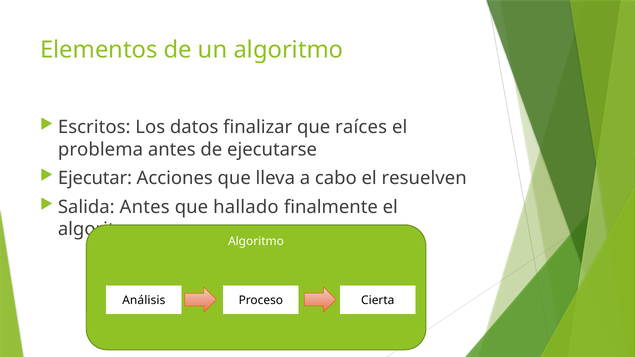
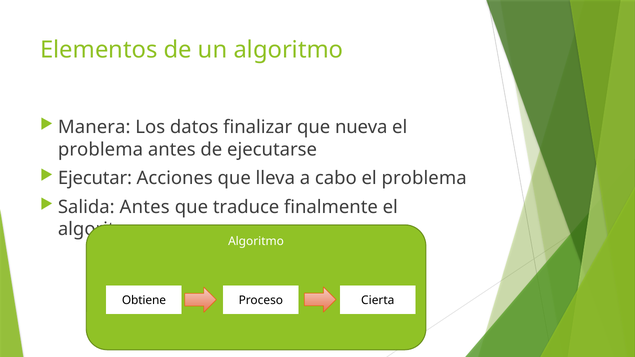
Escritos: Escritos -> Manera (94, 127)
raíces: raíces -> nueva (361, 127)
cabo el resuelven: resuelven -> problema (424, 178)
hallado: hallado -> traduce (246, 207)
Análisis: Análisis -> Obtiene (144, 301)
